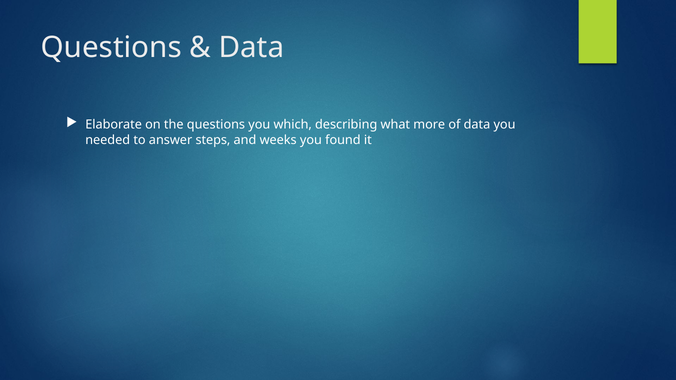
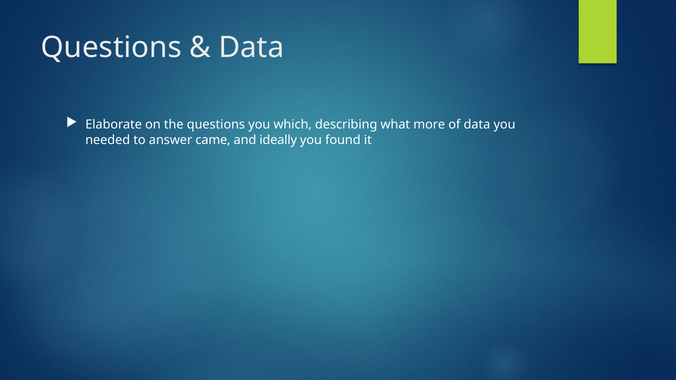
steps: steps -> came (213, 140)
weeks: weeks -> ideally (278, 140)
